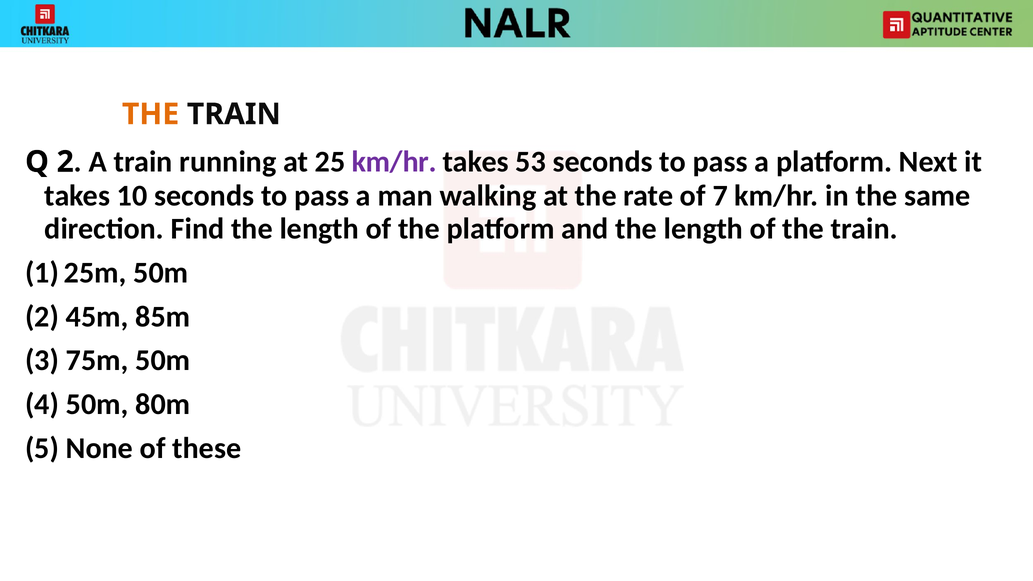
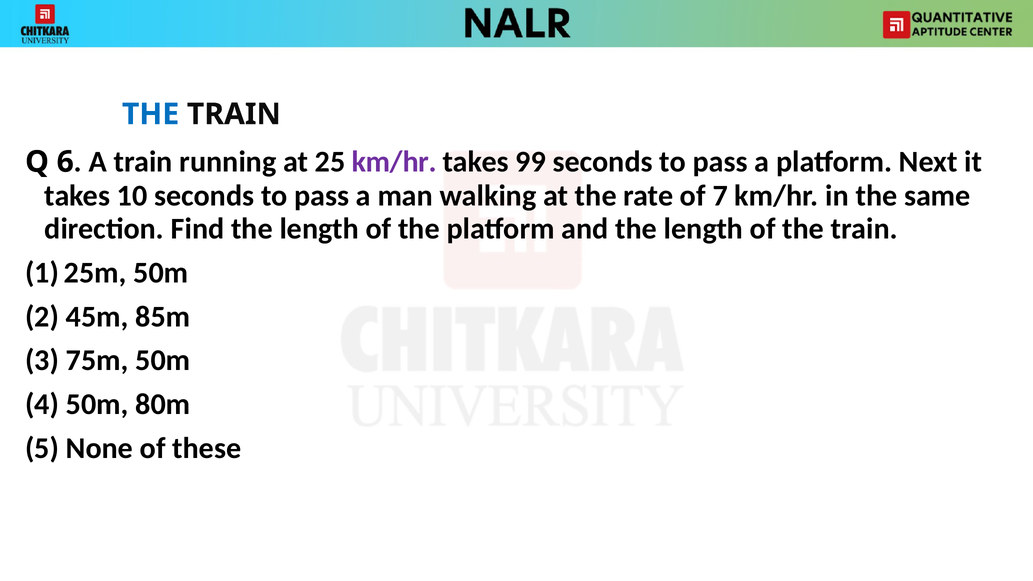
THE colour: orange -> blue (151, 114)
Q 2: 2 -> 6 (65, 162)
53: 53 -> 99 (531, 162)
